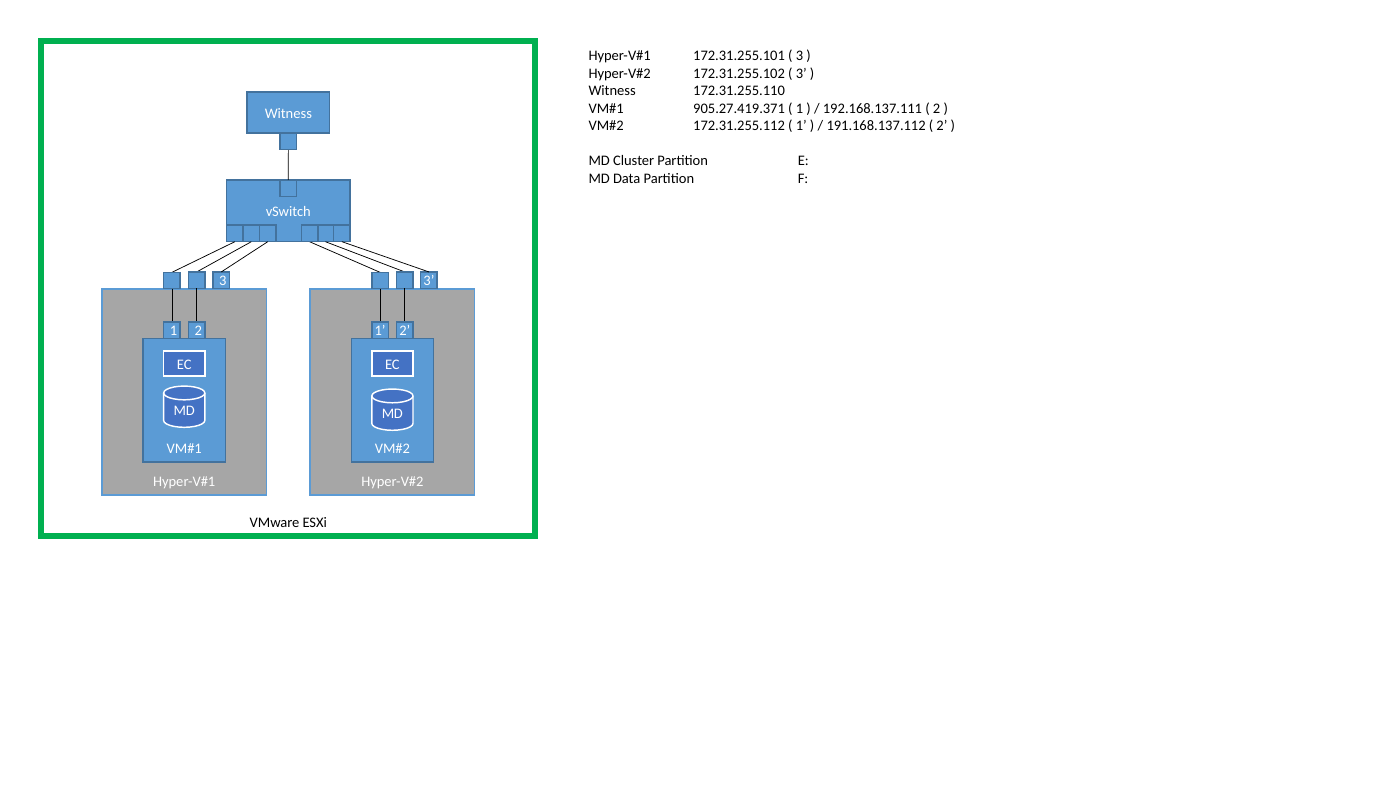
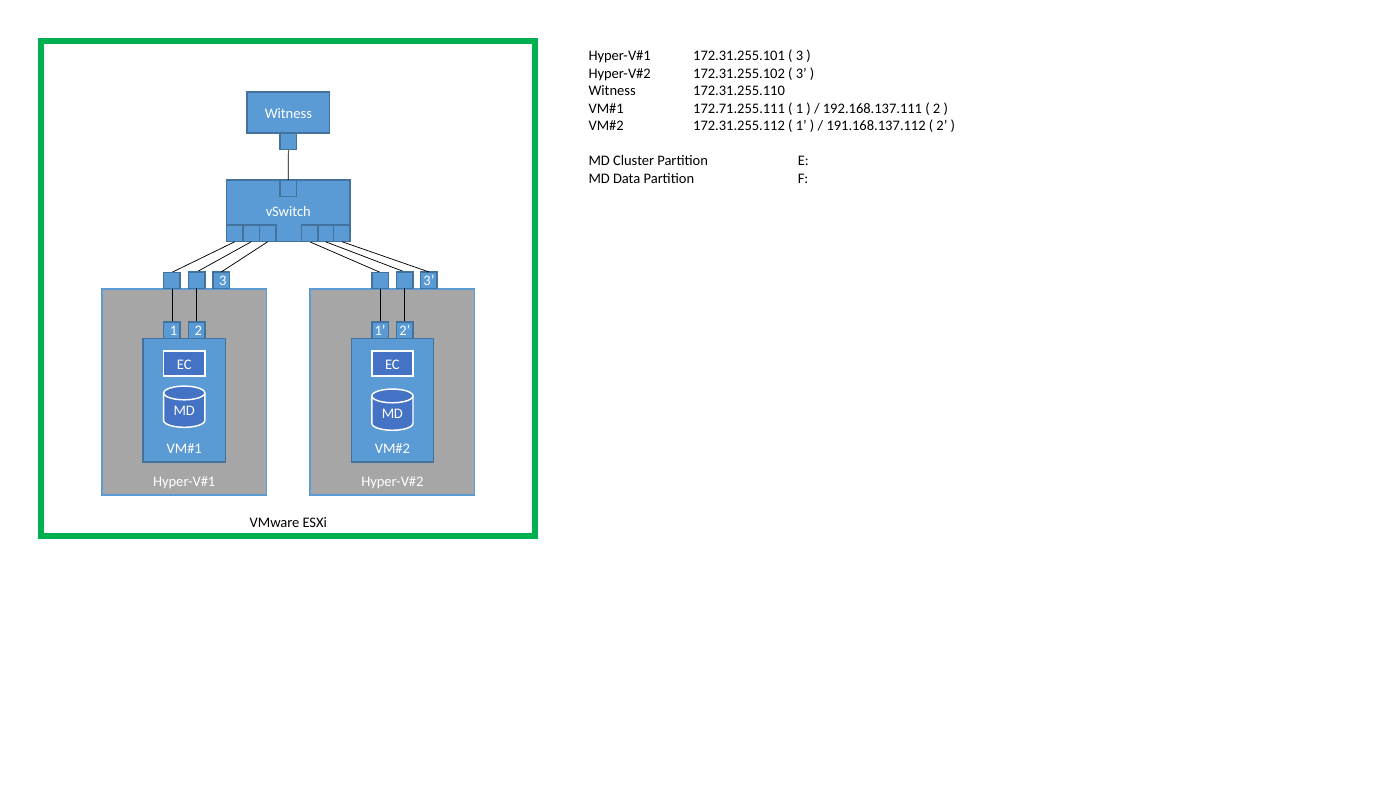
905.27.419.371: 905.27.419.371 -> 172.71.255.111 (739, 108)
